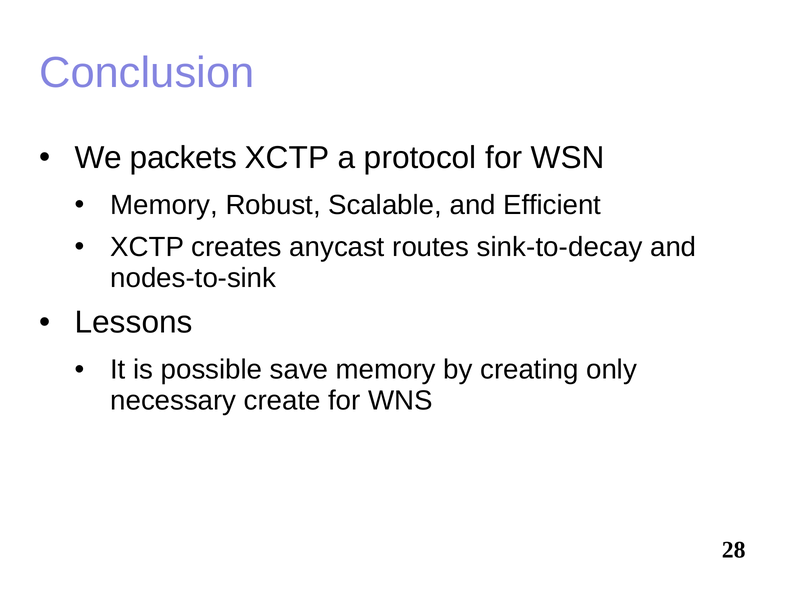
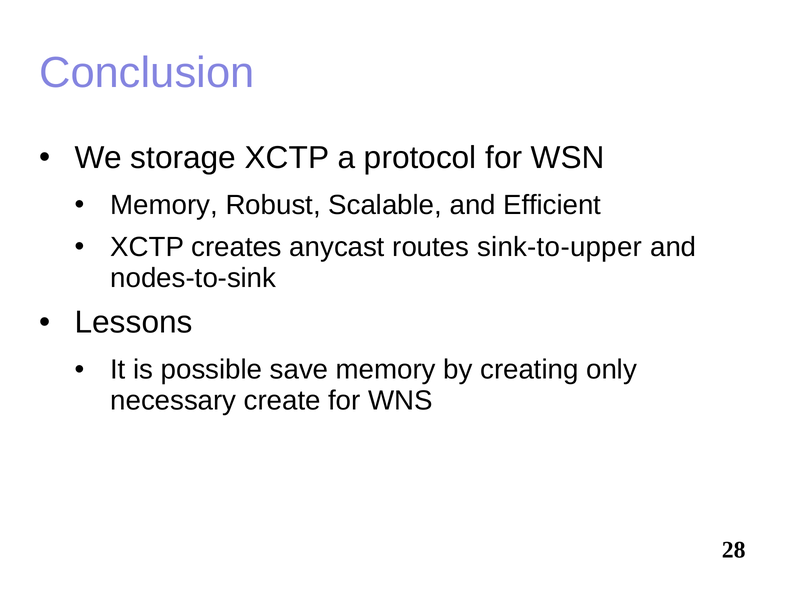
packets: packets -> storage (183, 158)
sink-to-decay: sink-to-decay -> sink-to-upper (560, 247)
